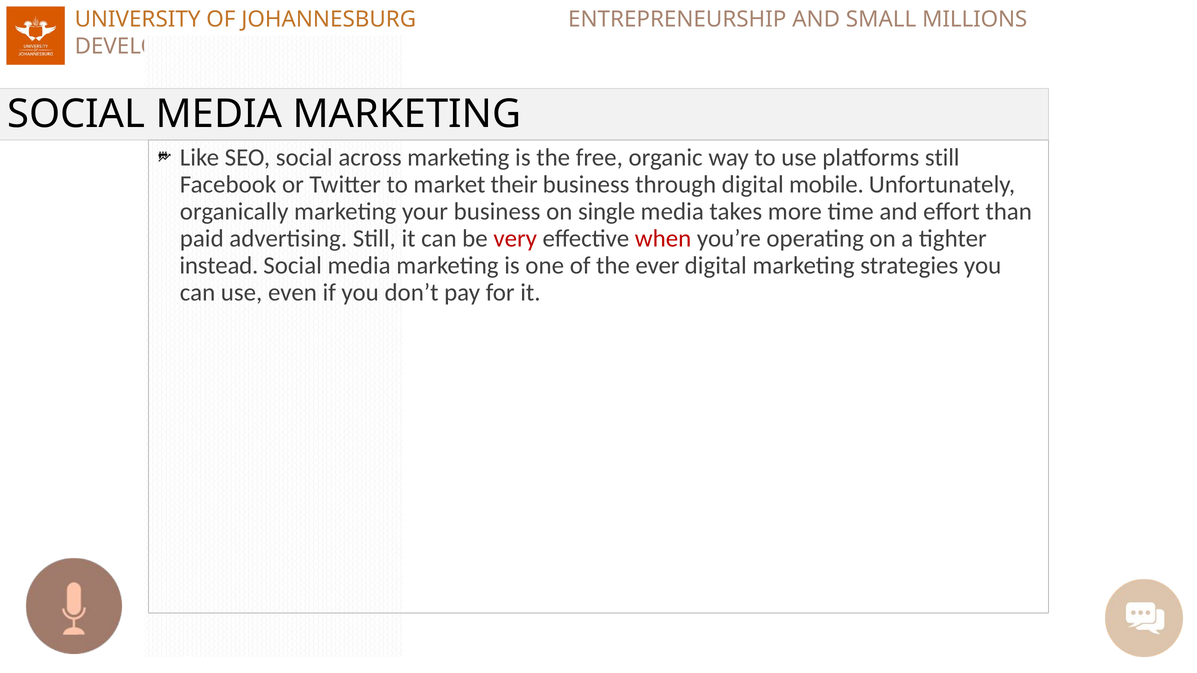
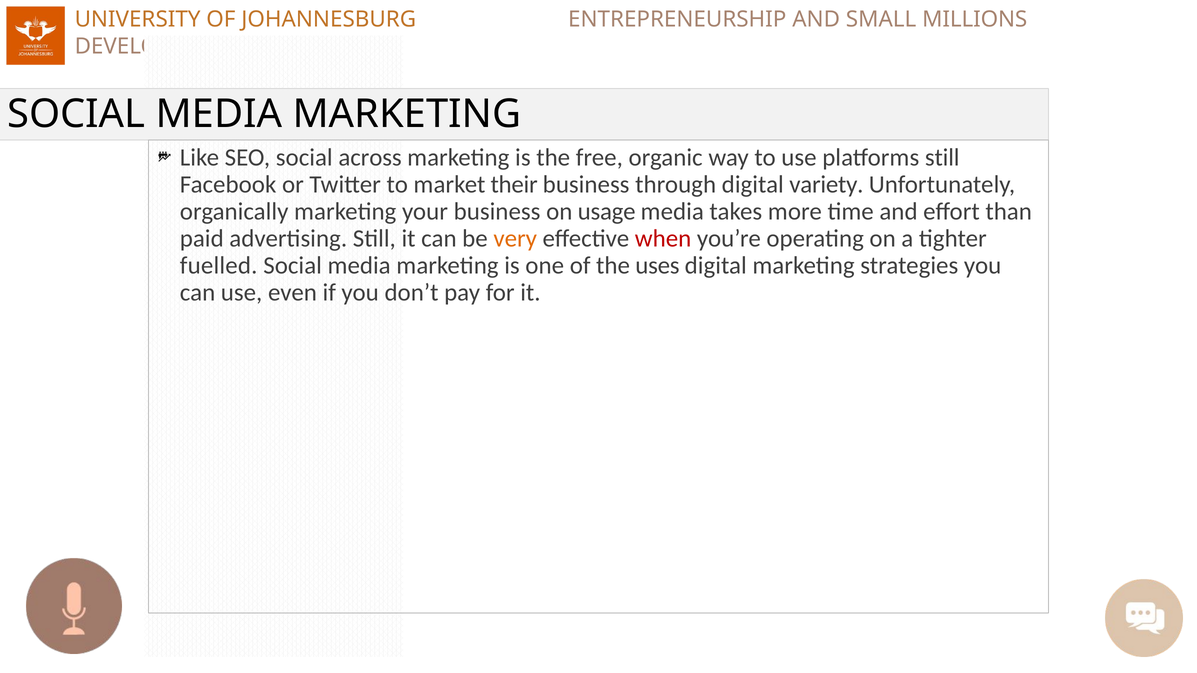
mobile: mobile -> variety (826, 185)
single: single -> usage (607, 212)
very colour: red -> orange (515, 239)
instead: instead -> fuelled (219, 266)
ever: ever -> uses (657, 266)
